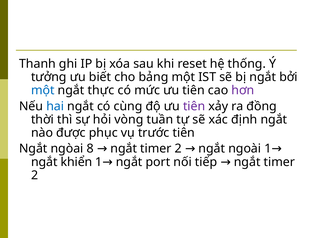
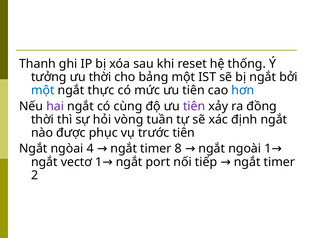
ưu biết: biết -> thời (100, 77)
hơn colour: purple -> blue (243, 91)
hai colour: blue -> purple (55, 106)
8: 8 -> 4 (90, 149)
timer 2: 2 -> 8 (178, 149)
khiển: khiển -> vectơ (76, 162)
